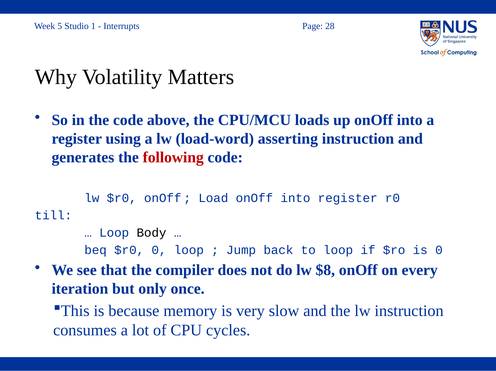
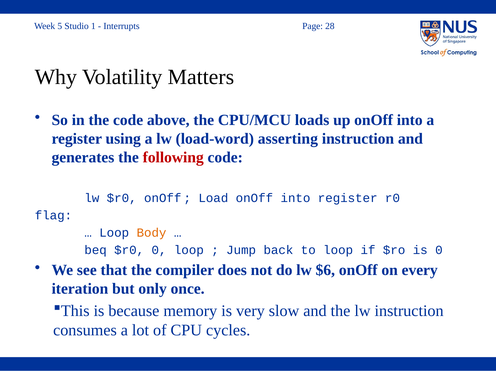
till: till -> flag (53, 215)
Body colour: black -> orange (152, 233)
$8: $8 -> $6 (325, 270)
